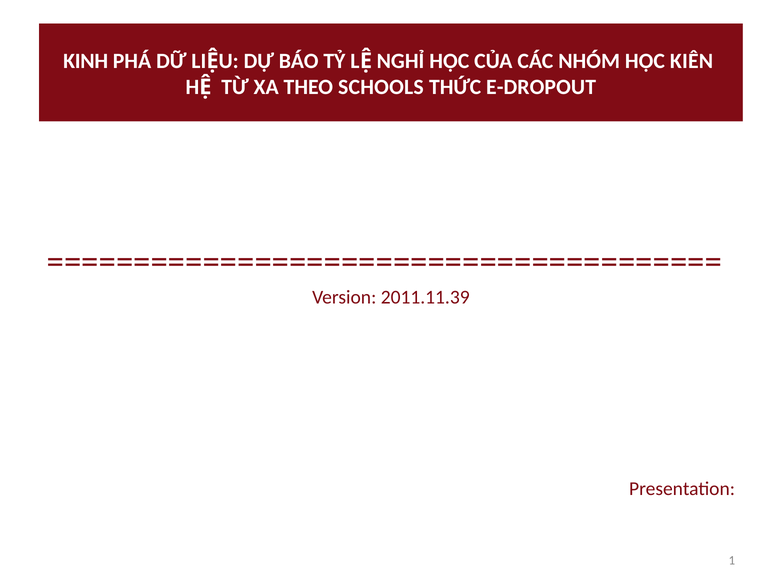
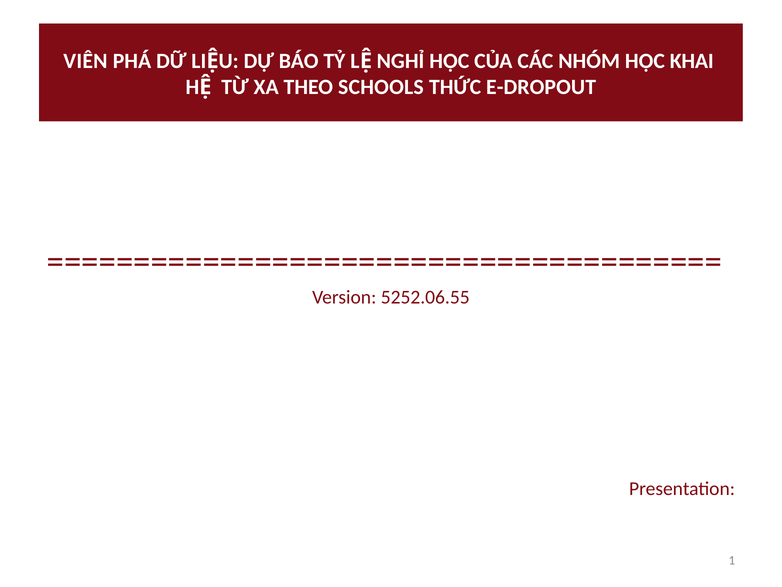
KINH: KINH -> VIÊN (85, 61)
KIÊN: KIÊN -> KHAI (692, 61)
2011.11.39: 2011.11.39 -> 5252.06.55 (425, 297)
